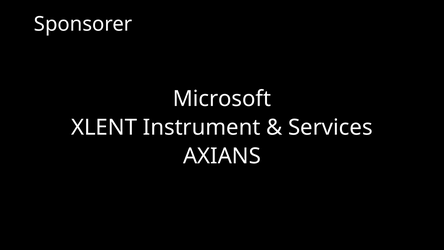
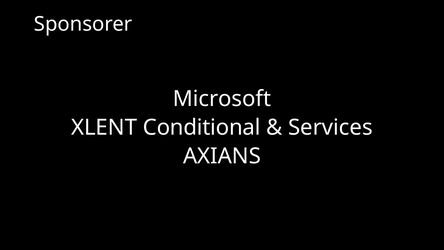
Instrument: Instrument -> Conditional (202, 127)
